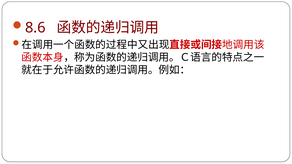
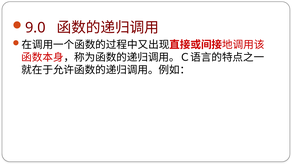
8.6: 8.6 -> 9.0 (35, 28)
